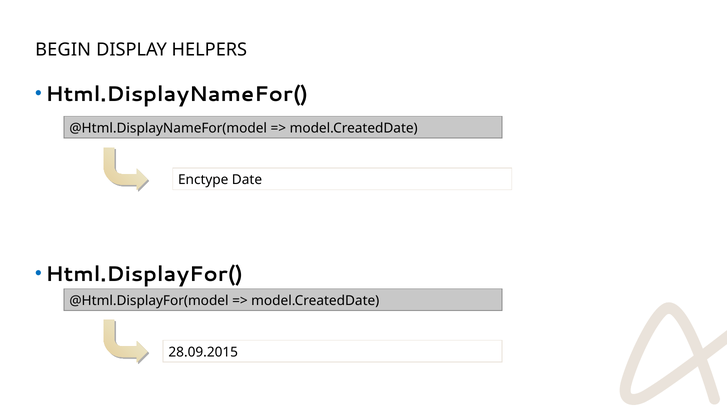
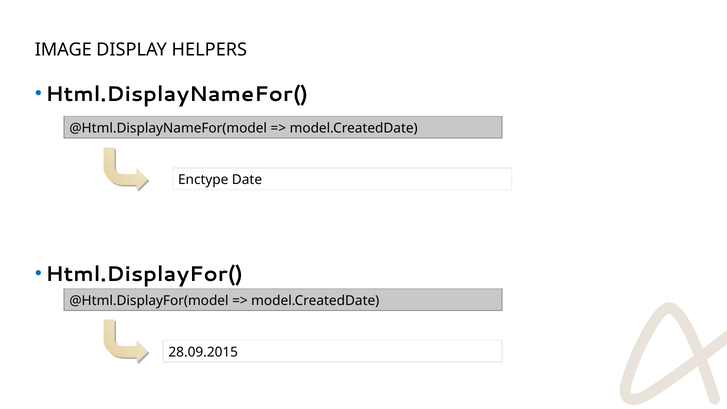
BEGIN: BEGIN -> IMAGE (63, 50)
